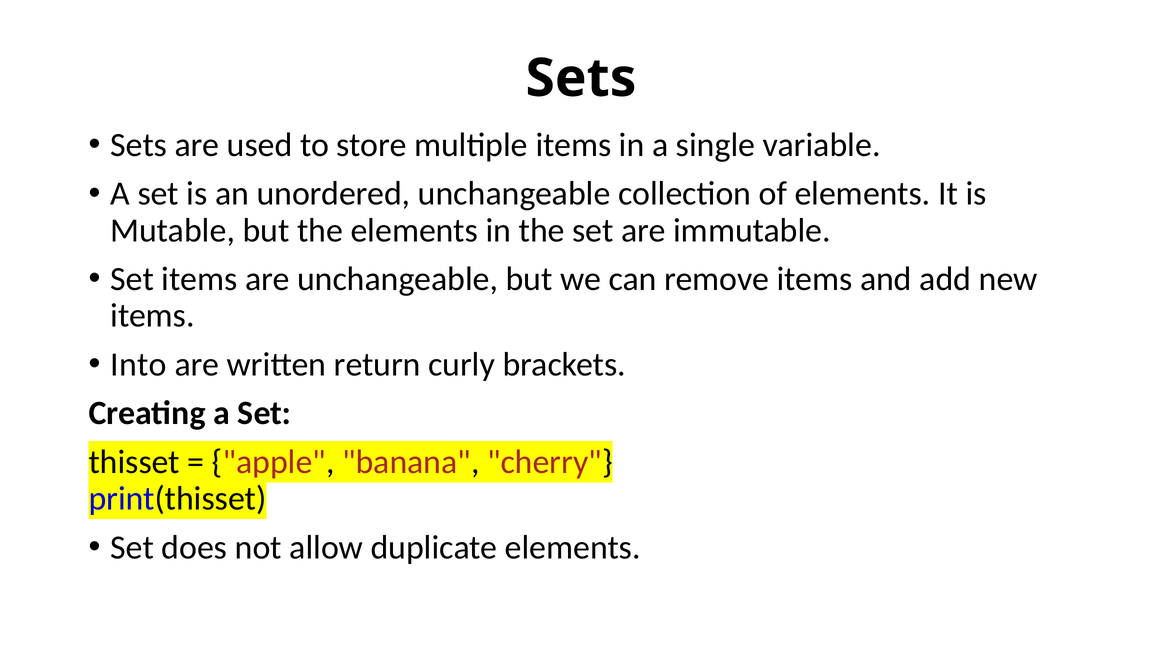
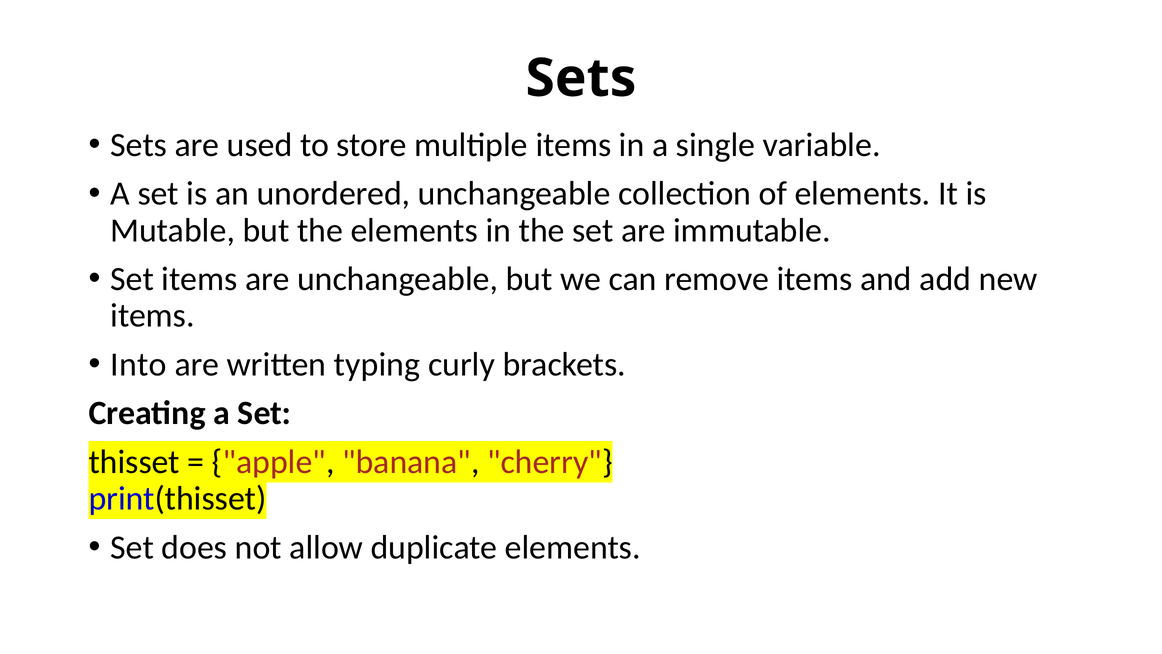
return: return -> typing (377, 364)
